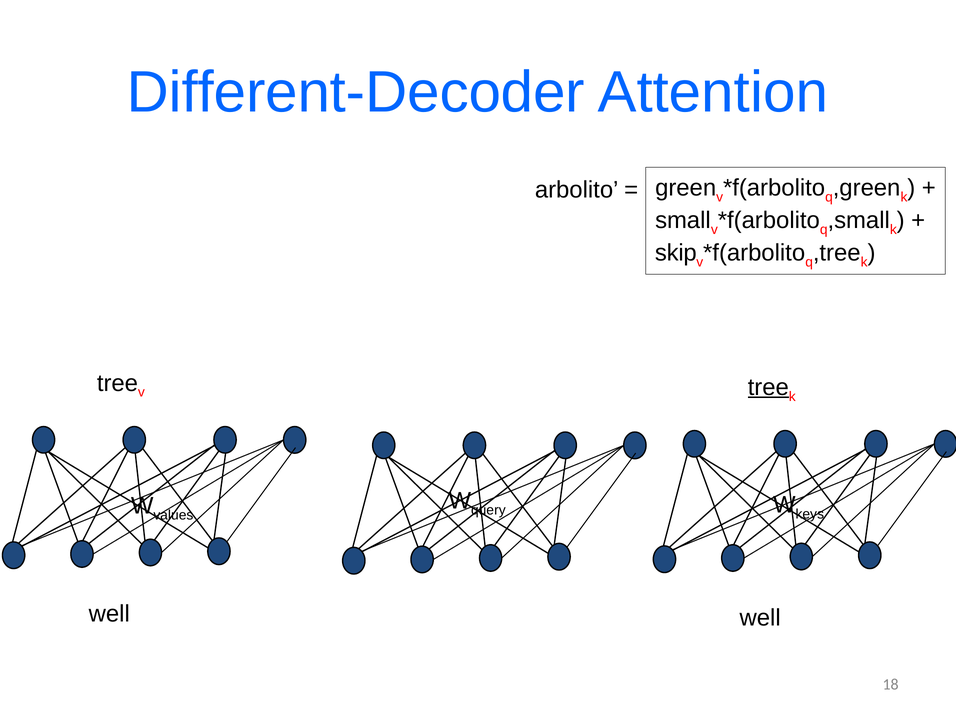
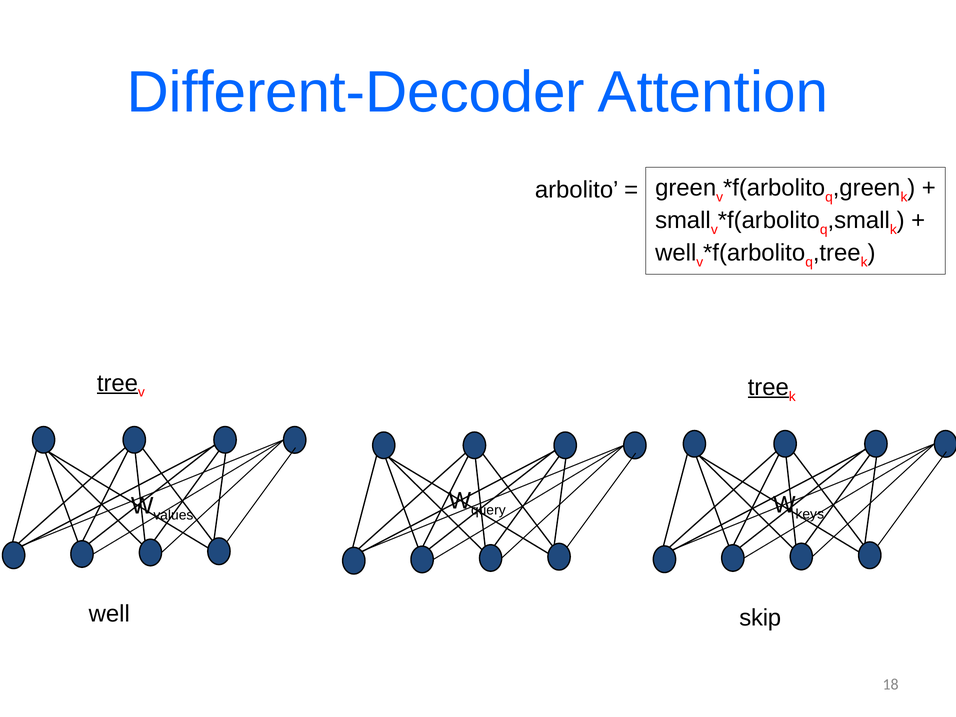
skip: skip -> well (676, 253)
tree underline: none -> present (117, 383)
well: well -> skip (760, 618)
